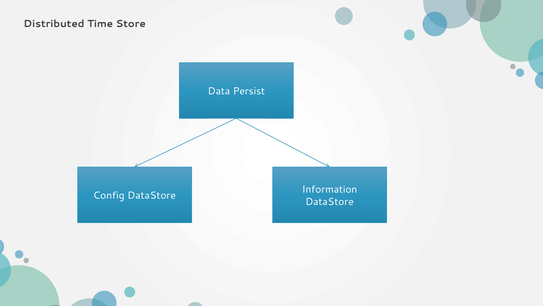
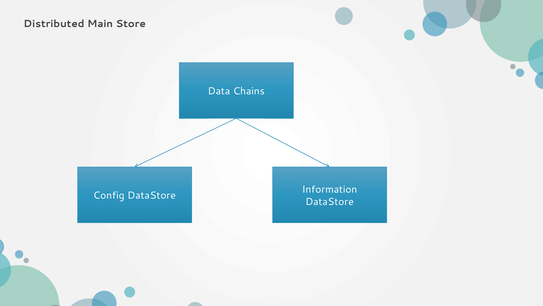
Time: Time -> Main (100, 24)
Persist: Persist -> Chains (249, 91)
